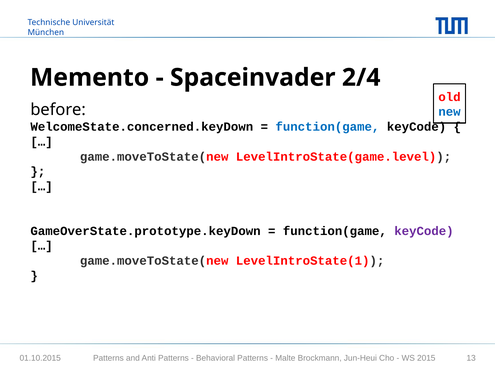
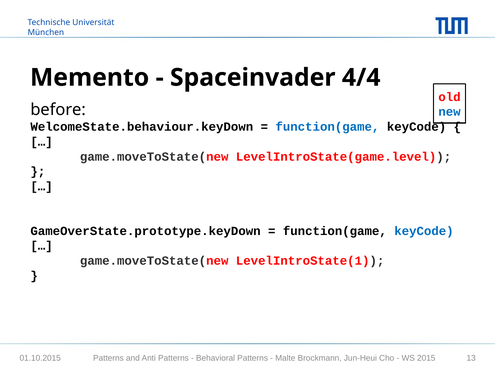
2/4: 2/4 -> 4/4 (361, 77)
WelcomeState.concerned.keyDown: WelcomeState.concerned.keyDown -> WelcomeState.behaviour.keyDown (142, 127)
keyCode colour: purple -> blue (424, 231)
